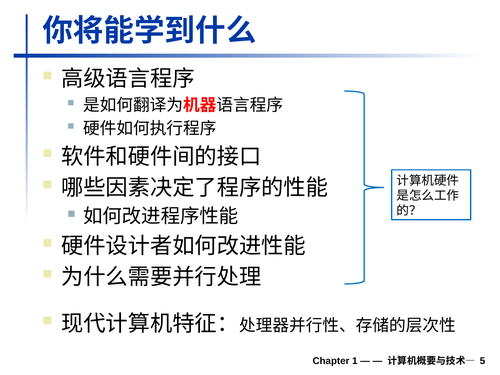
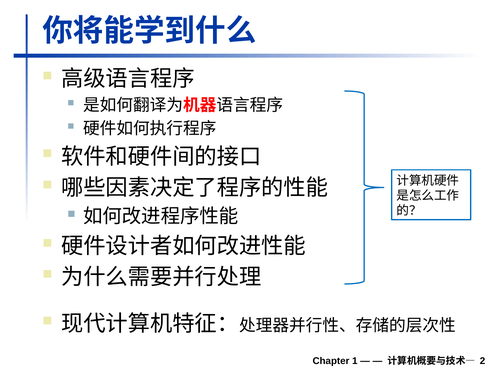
5: 5 -> 2 (482, 361)
